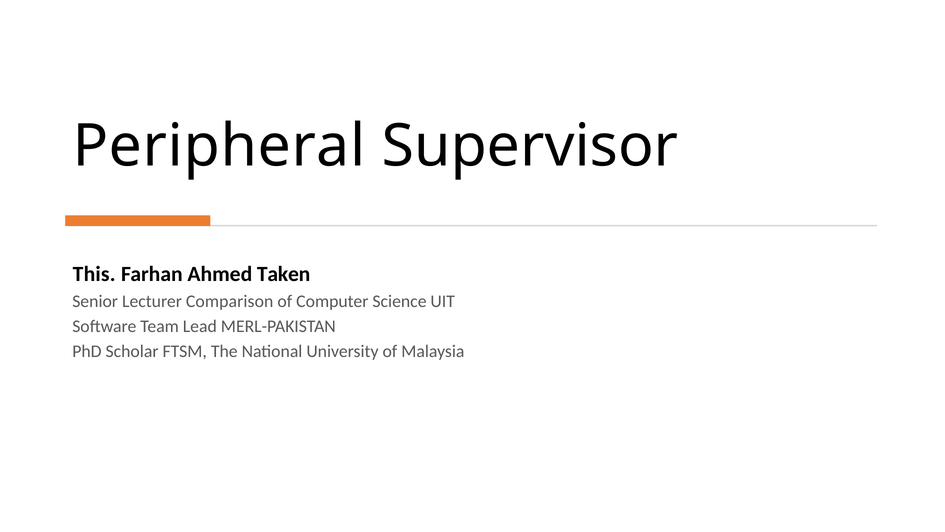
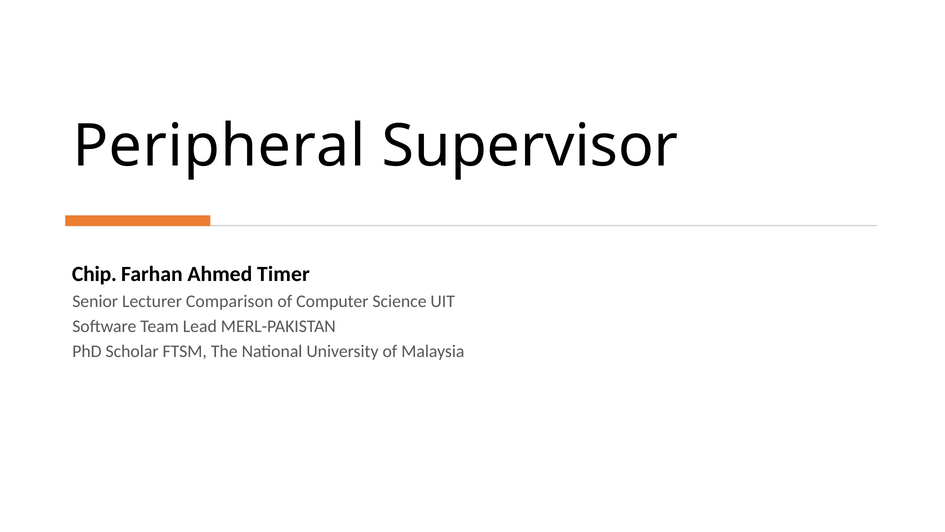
This: This -> Chip (94, 274)
Taken: Taken -> Timer (283, 274)
